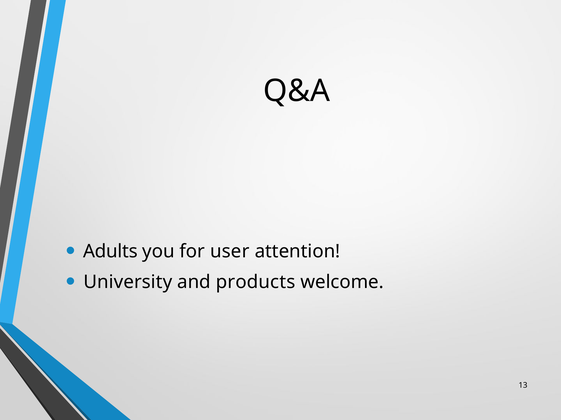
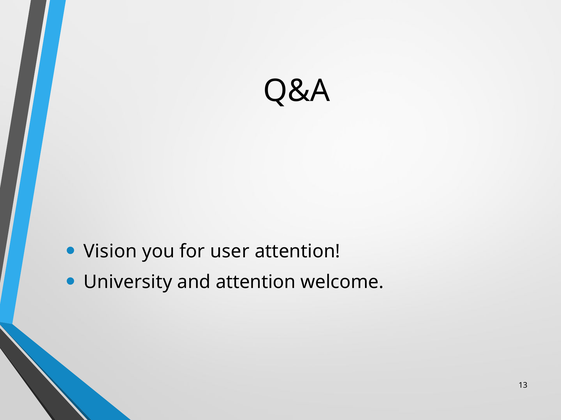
Adults: Adults -> Vision (110, 252)
and products: products -> attention (256, 283)
